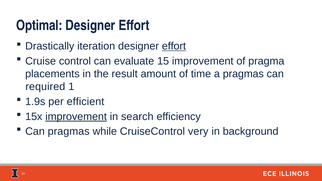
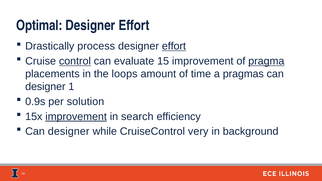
iteration: iteration -> process (96, 46)
control underline: none -> present (75, 61)
pragma underline: none -> present (266, 61)
result: result -> loops (125, 74)
required: required -> designer (45, 87)
1.9s: 1.9s -> 0.9s (35, 102)
efficient: efficient -> solution (86, 102)
pragmas: pragmas -> designer (69, 131)
